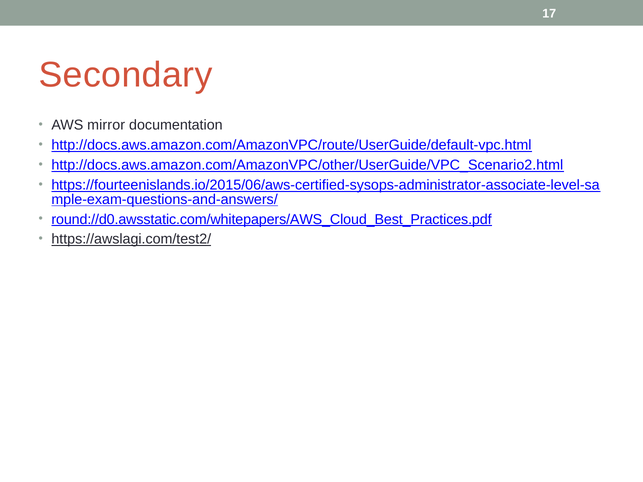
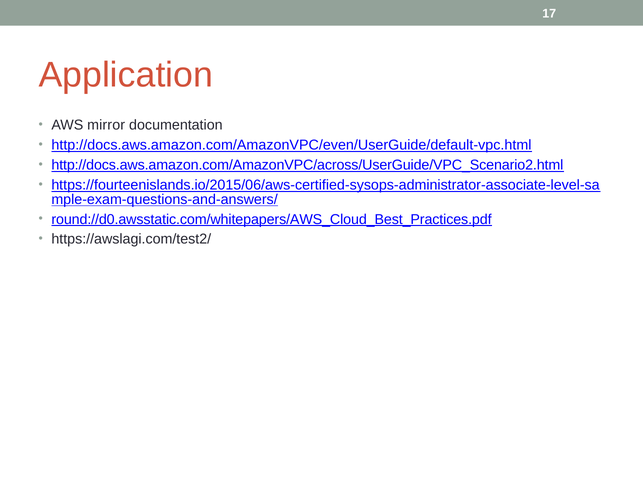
Secondary: Secondary -> Application (126, 75)
http://docs.aws.amazon.com/AmazonVPC/route/UserGuide/default-vpc.html: http://docs.aws.amazon.com/AmazonVPC/route/UserGuide/default-vpc.html -> http://docs.aws.amazon.com/AmazonVPC/even/UserGuide/default-vpc.html (291, 145)
http://docs.aws.amazon.com/AmazonVPC/other/UserGuide/VPC_Scenario2.html: http://docs.aws.amazon.com/AmazonVPC/other/UserGuide/VPC_Scenario2.html -> http://docs.aws.amazon.com/AmazonVPC/across/UserGuide/VPC_Scenario2.html (307, 165)
https://awslagi.com/test2/ underline: present -> none (131, 239)
